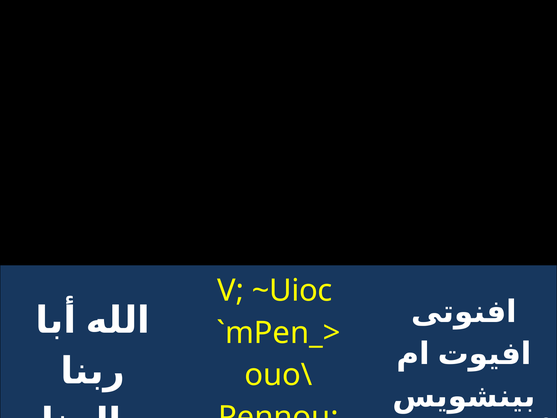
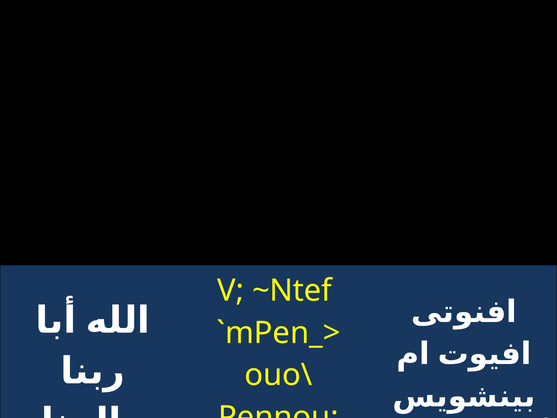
~Uioc: ~Uioc -> ~Ntef (292, 291)
